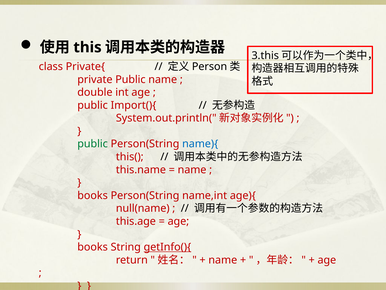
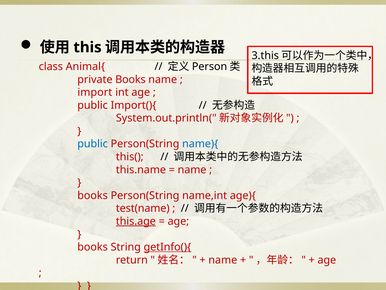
Private{: Private{ -> Animal{ (85, 66)
private Public: Public -> Books (130, 79)
double: double -> import (95, 92)
public colour: green -> blue (93, 144)
null(name: null(name -> test(name (143, 208)
this.age underline: none -> present (136, 221)
